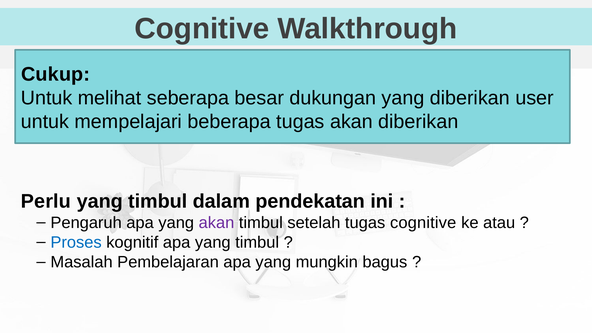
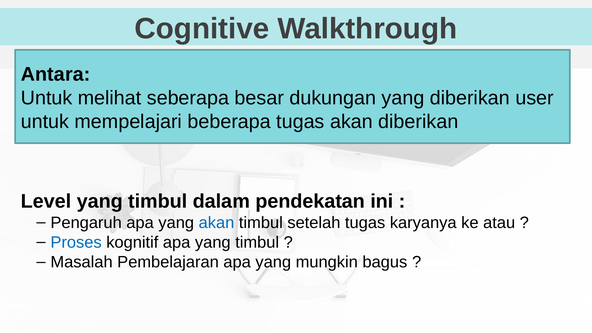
Cukup: Cukup -> Antara (56, 74)
Perlu: Perlu -> Level (46, 201)
akan colour: purple -> blue (216, 223)
tugas cognitive: cognitive -> karyanya (423, 223)
